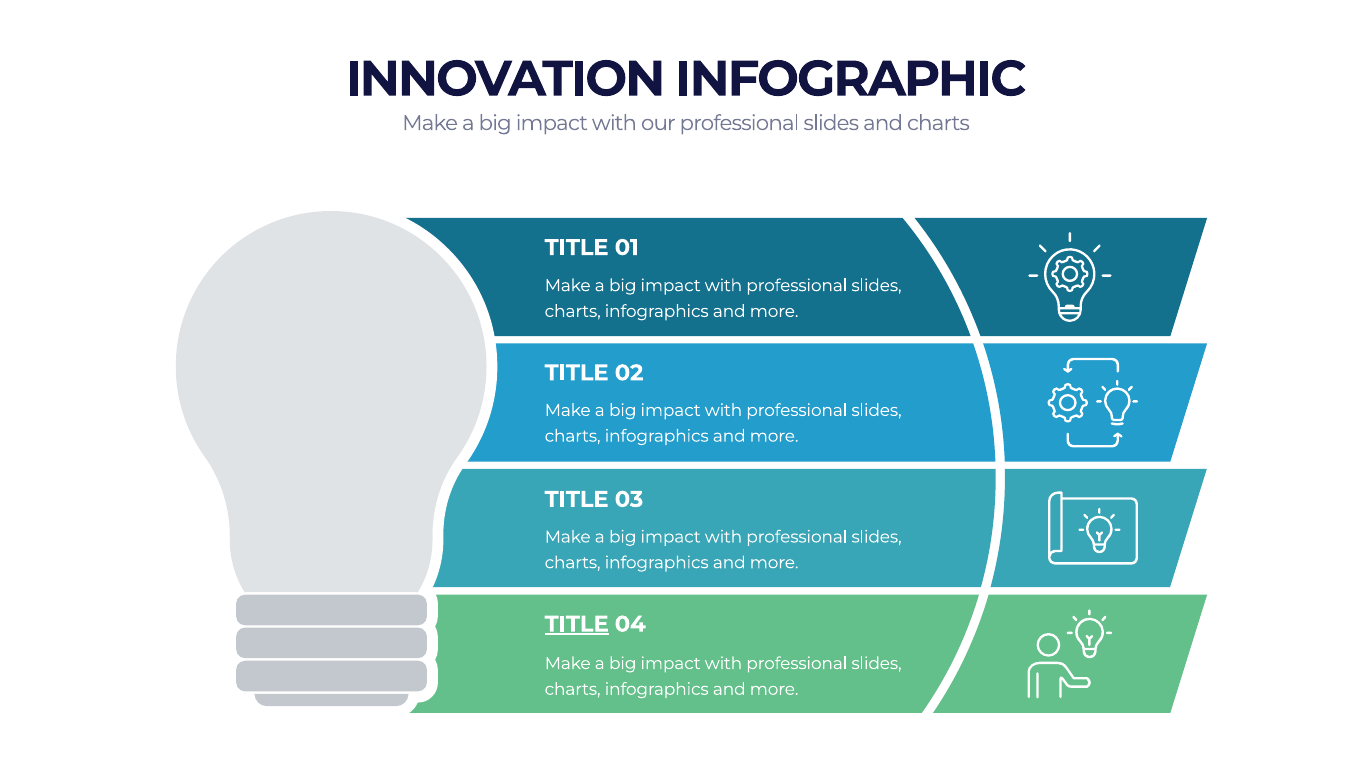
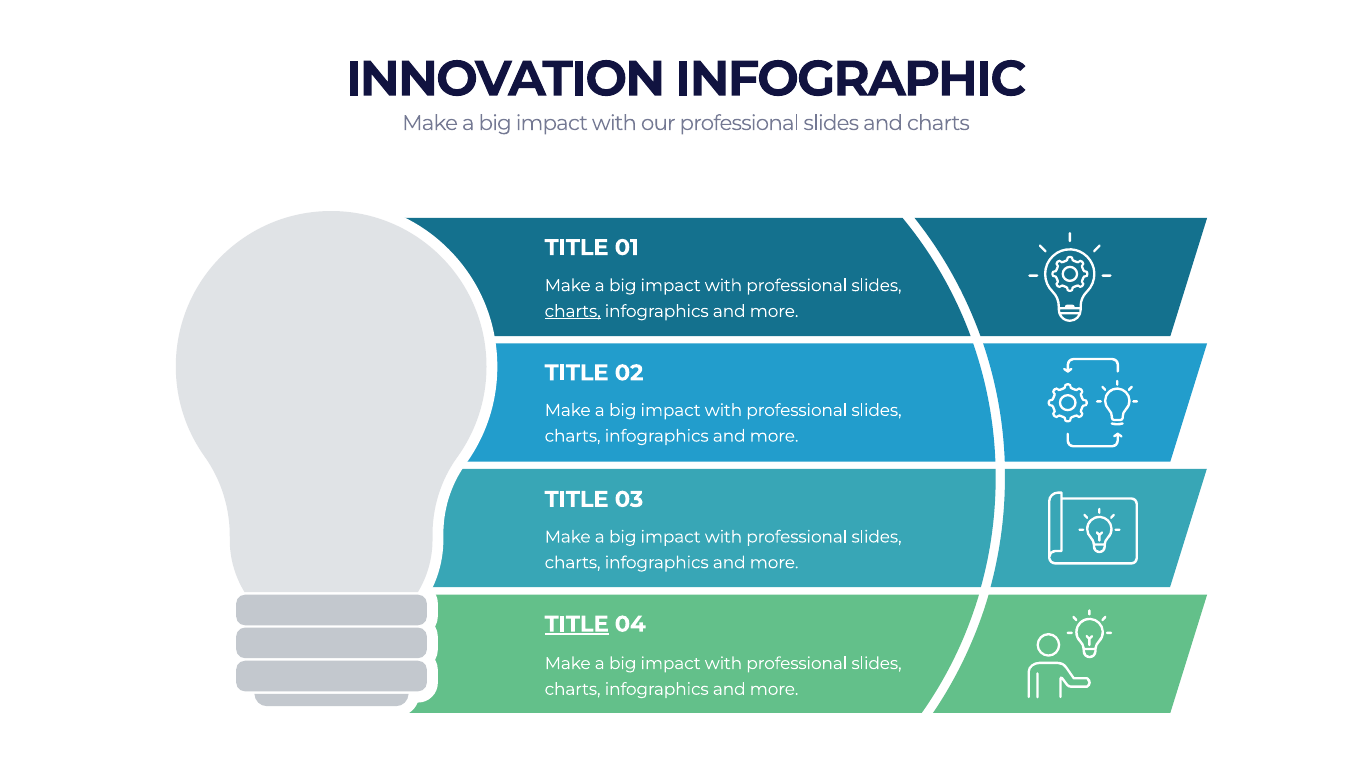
charts underline: none -> present (573, 311)
